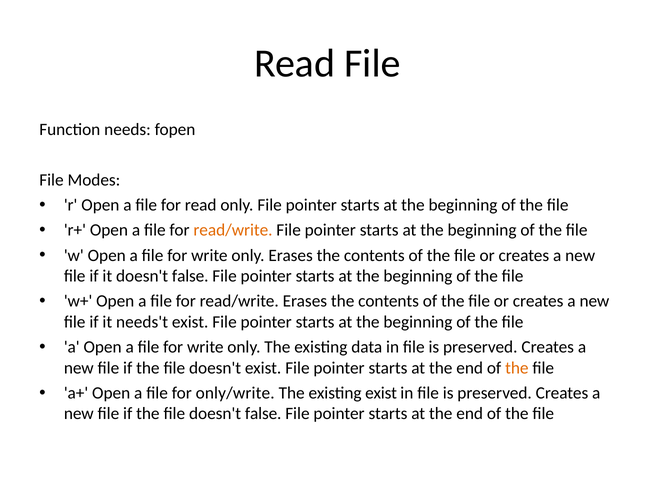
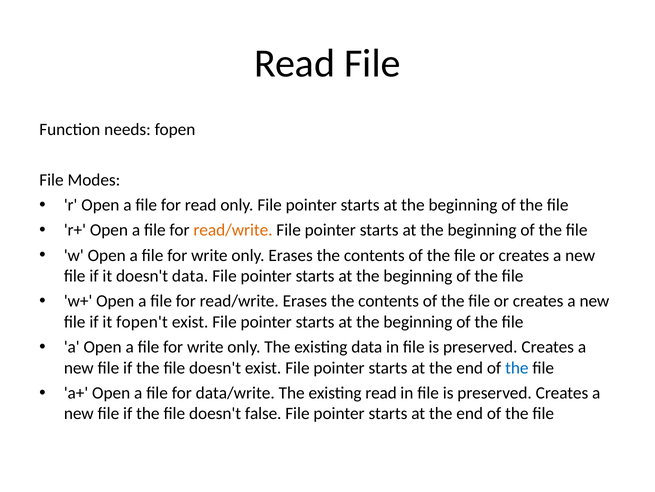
it doesn't false: false -> data (190, 276)
needs't: needs't -> fopen't (142, 321)
the colour: orange -> blue (517, 367)
only/write: only/write -> data/write (235, 392)
existing exist: exist -> read (381, 392)
